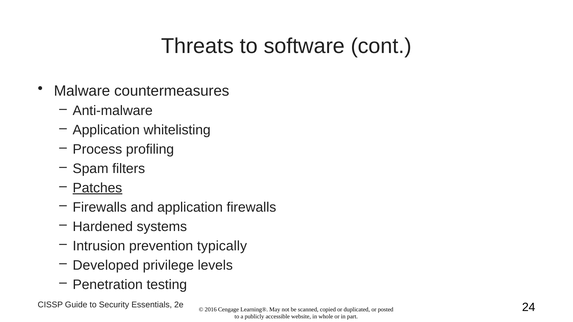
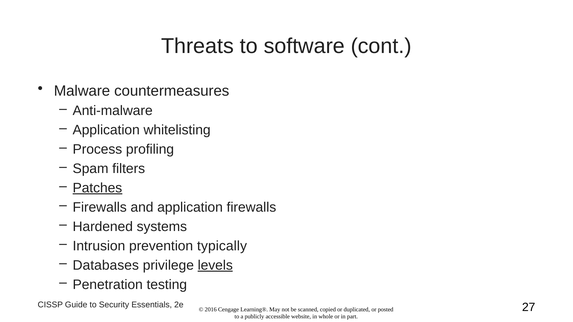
Developed: Developed -> Databases (106, 265)
levels underline: none -> present (215, 265)
24: 24 -> 27 (529, 307)
